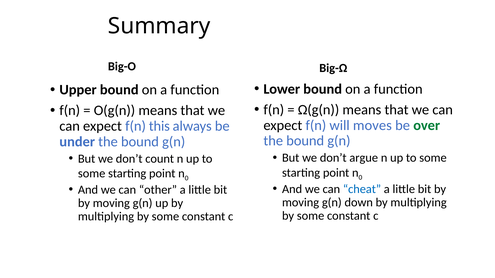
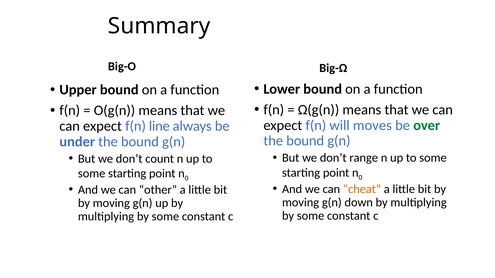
this: this -> line (159, 126)
argue: argue -> range (364, 158)
cheat colour: blue -> orange (362, 189)
